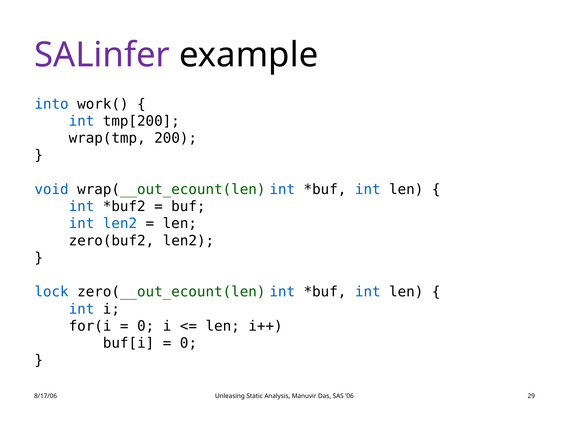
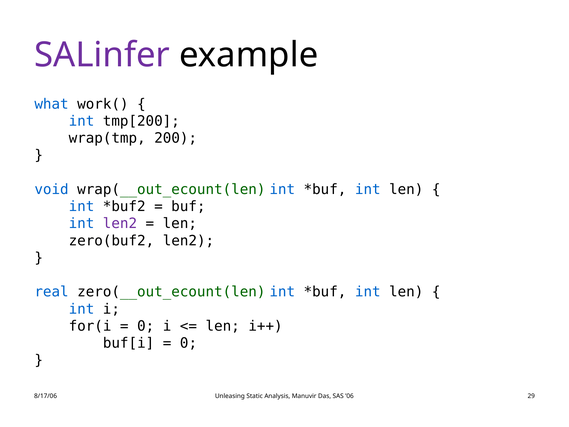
into: into -> what (52, 104)
len2 colour: blue -> purple (120, 223)
lock: lock -> real (52, 292)
